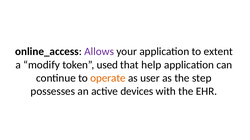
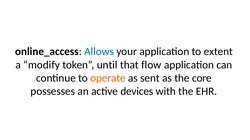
Allows colour: purple -> blue (99, 52)
used: used -> until (107, 65)
help: help -> flow (151, 65)
user: user -> sent (150, 78)
step: step -> core (202, 78)
